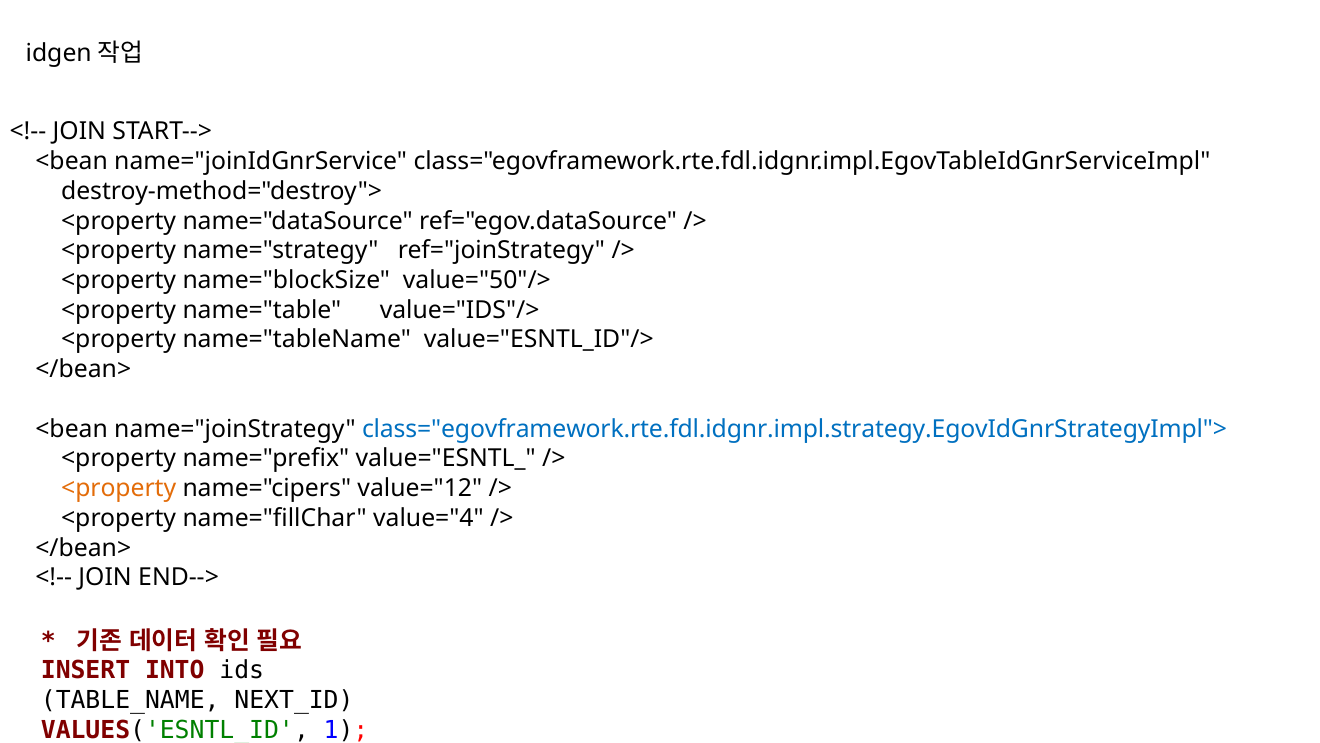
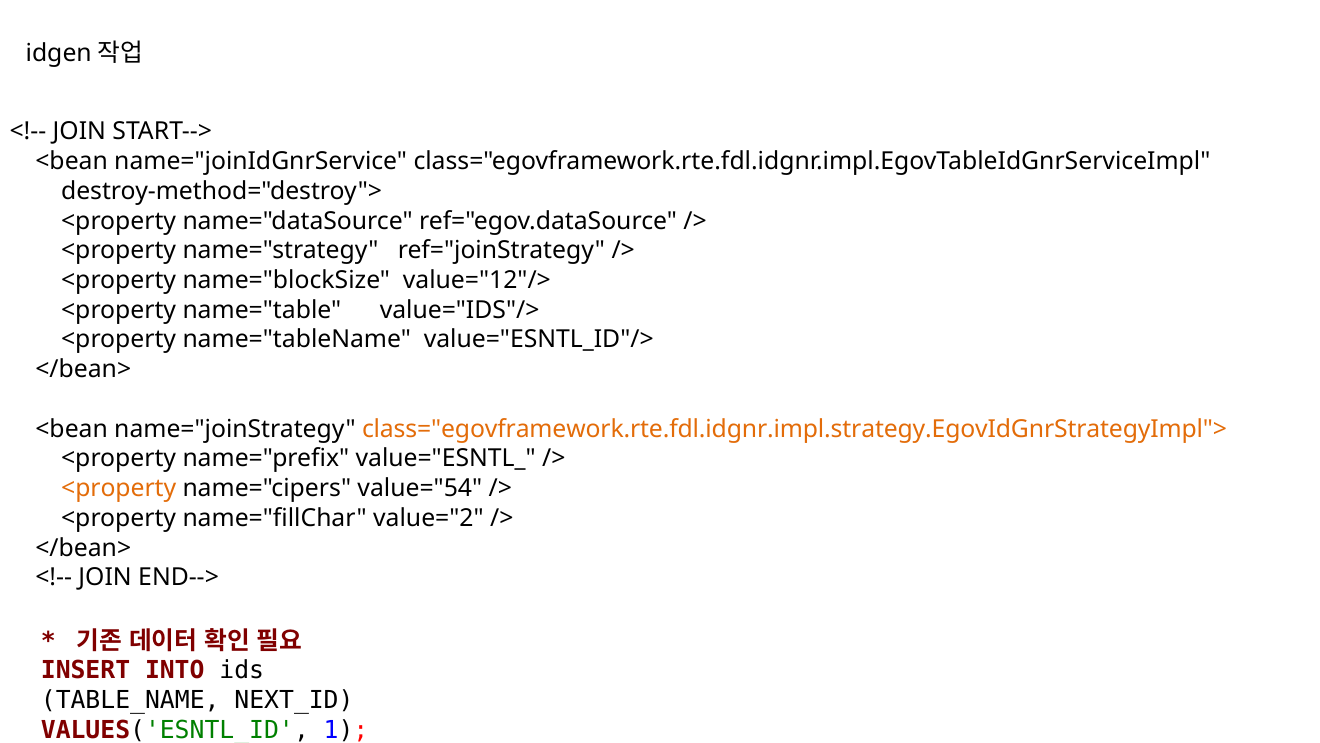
value="50"/>: value="50"/> -> value="12"/> (477, 280)
class="egovframework.rte.fdl.idgnr.impl.strategy.EgovIdGnrStrategyImpl"> colour: blue -> orange (795, 429)
value="12: value="12 -> value="54 (420, 488)
value="4: value="4 -> value="2 (428, 518)
